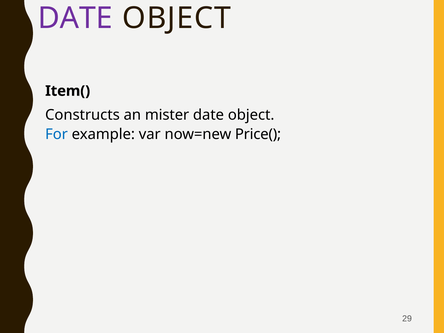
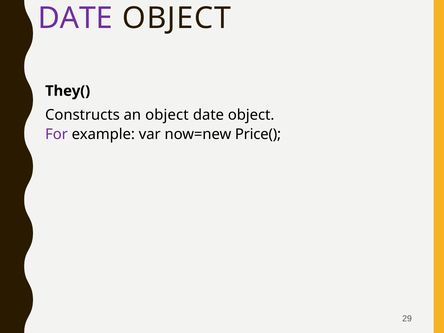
Item(: Item( -> They( (68, 91)
an mister: mister -> object (167, 115)
For colour: blue -> purple (56, 134)
